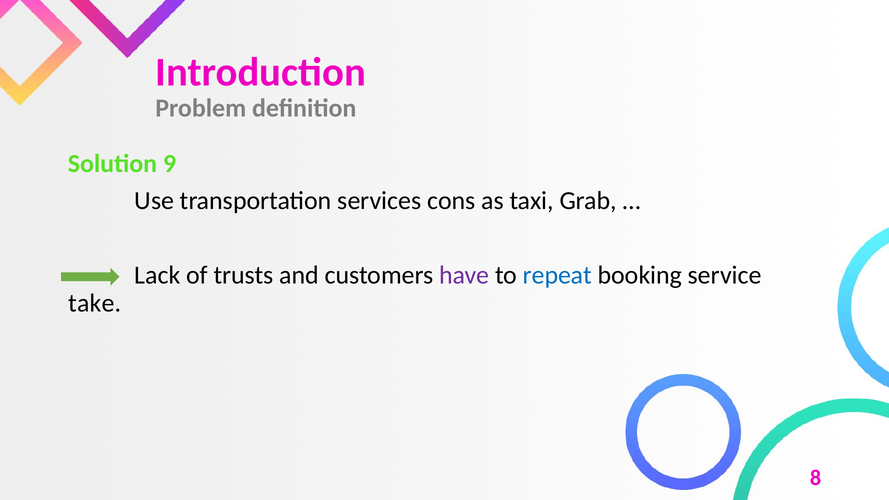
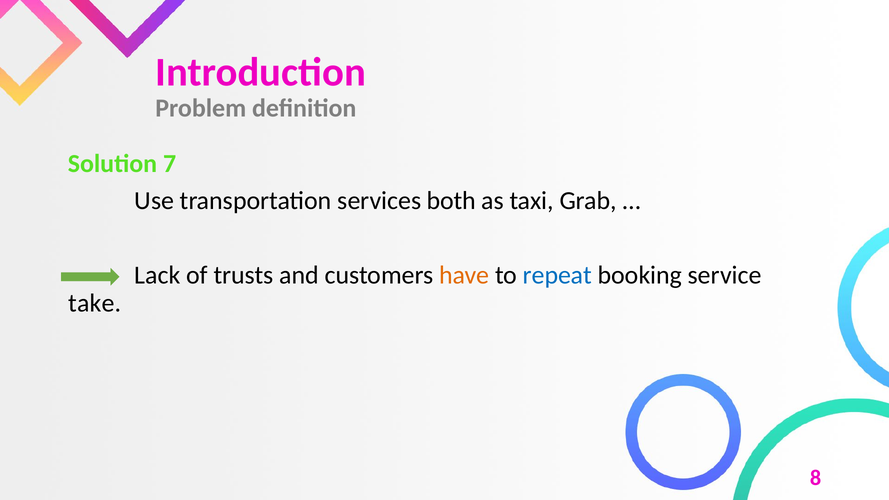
9: 9 -> 7 (170, 163)
cons: cons -> both (451, 201)
have colour: purple -> orange (464, 275)
